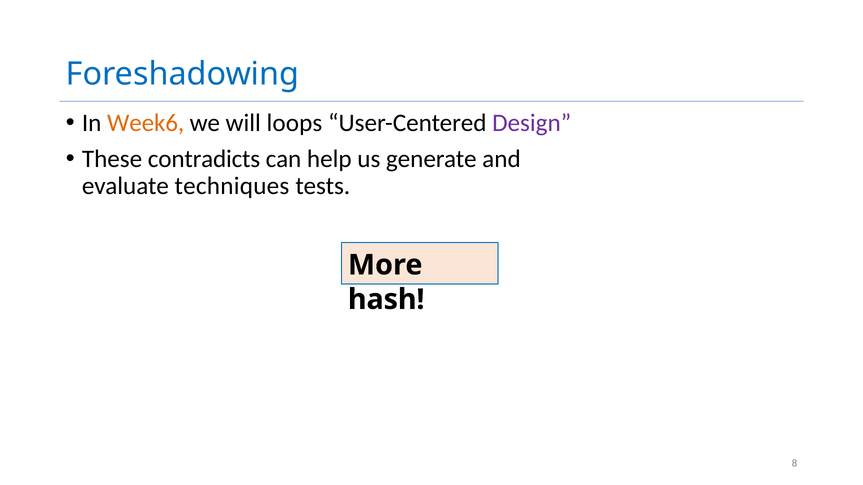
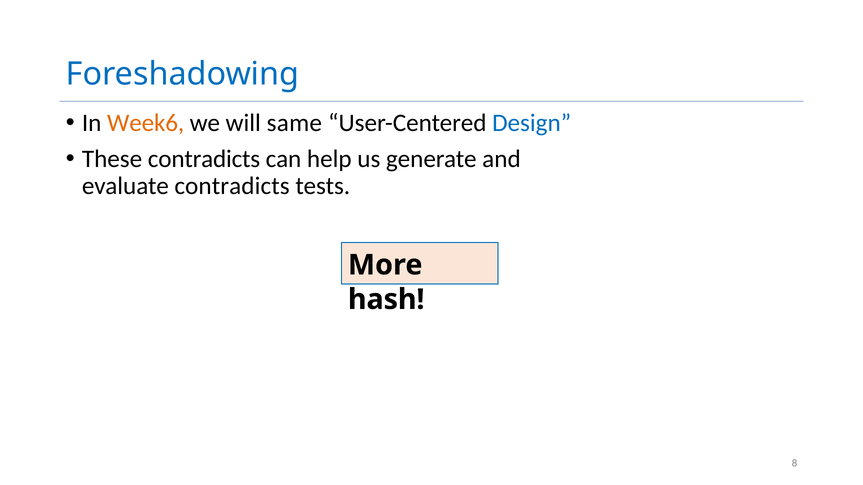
loops: loops -> same (294, 123)
Design colour: purple -> blue (532, 123)
evaluate techniques: techniques -> contradicts (232, 186)
